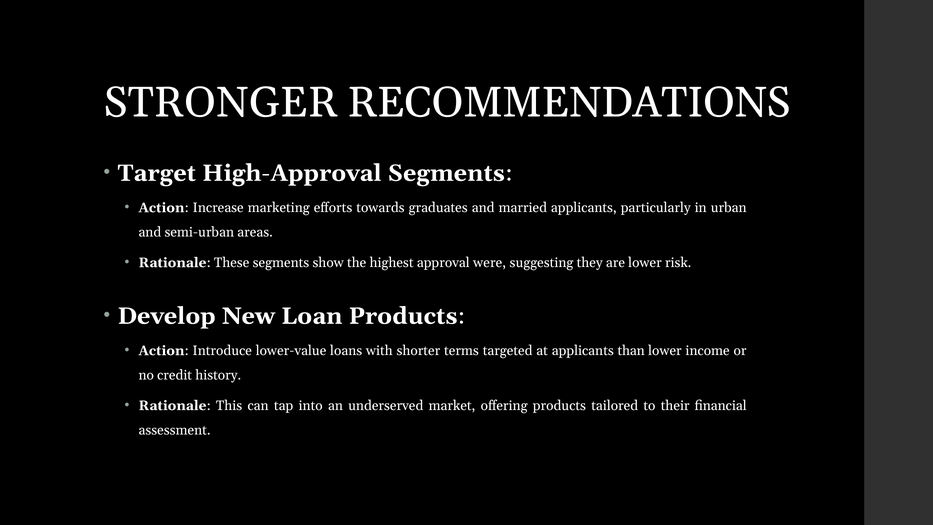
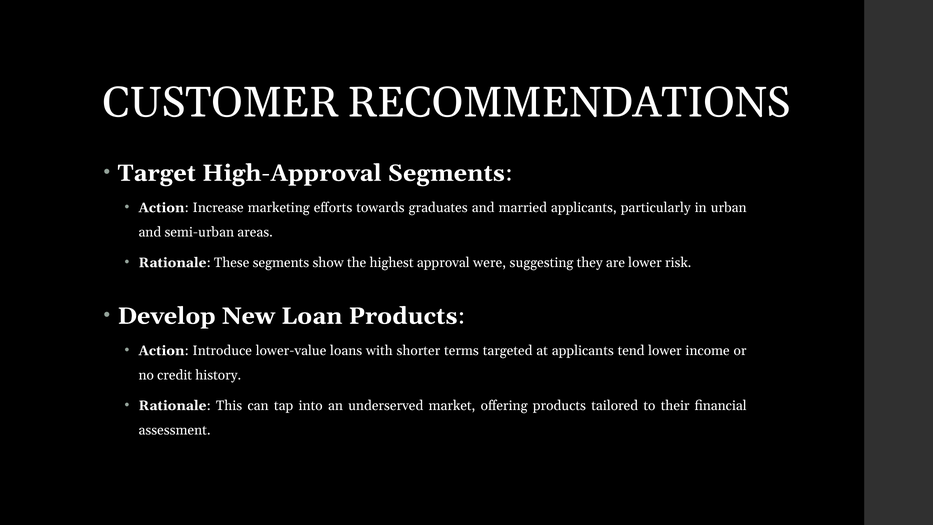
STRONGER: STRONGER -> CUSTOMER (221, 103)
than: than -> tend (631, 351)
